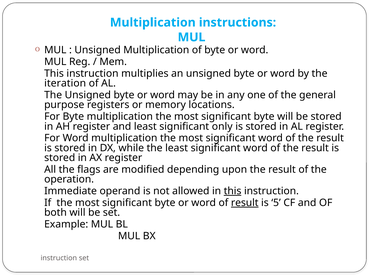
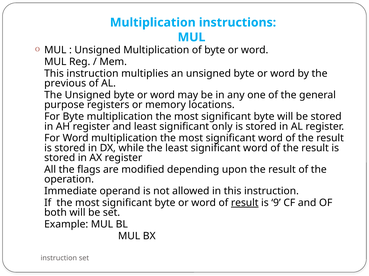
iteration: iteration -> previous (65, 84)
this underline: present -> none (233, 192)
5: 5 -> 9 (276, 203)
